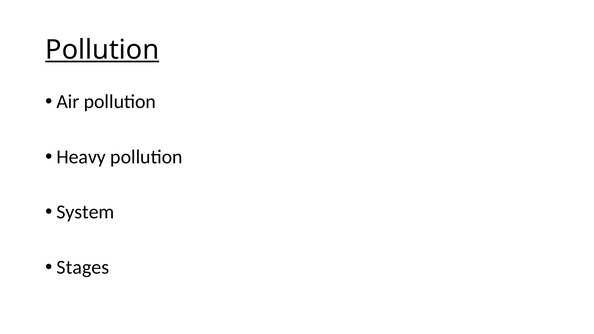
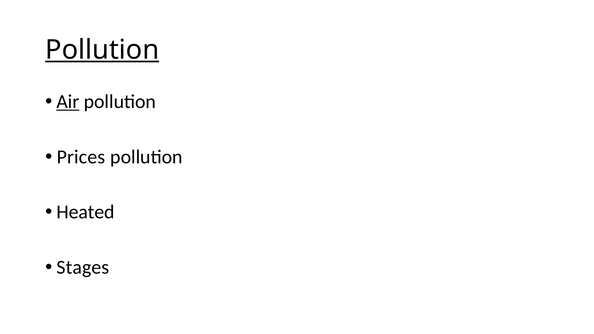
Air underline: none -> present (68, 102)
Heavy: Heavy -> Prices (81, 157)
System: System -> Heated (85, 212)
